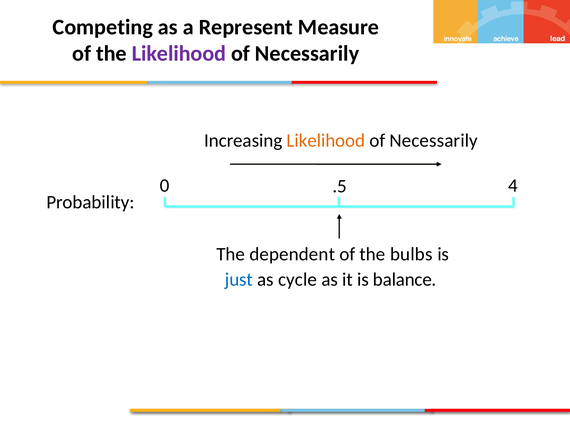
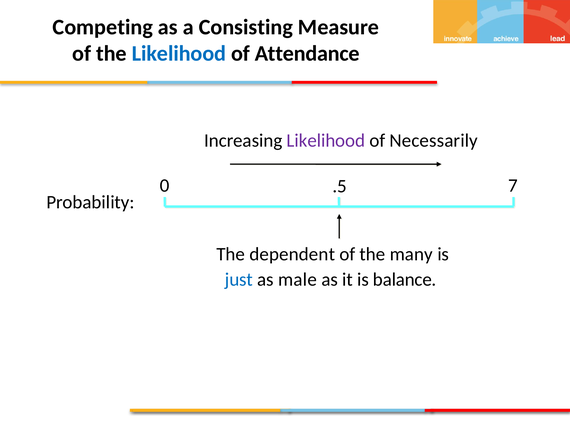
Represent: Represent -> Consisting (246, 27)
Likelihood colour: purple -> blue (179, 54)
Necessarily: Necessarily -> Attendance (307, 54)
Likelihood colour: orange -> purple (326, 140)
4: 4 -> 7 (513, 185)
bulbs: bulbs -> many (411, 254)
cycle: cycle -> male (298, 279)
